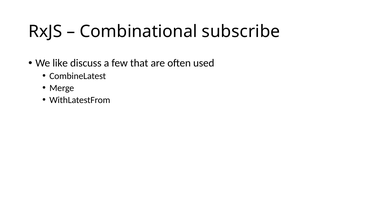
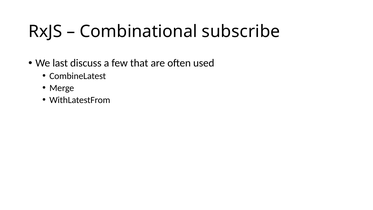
like: like -> last (60, 63)
